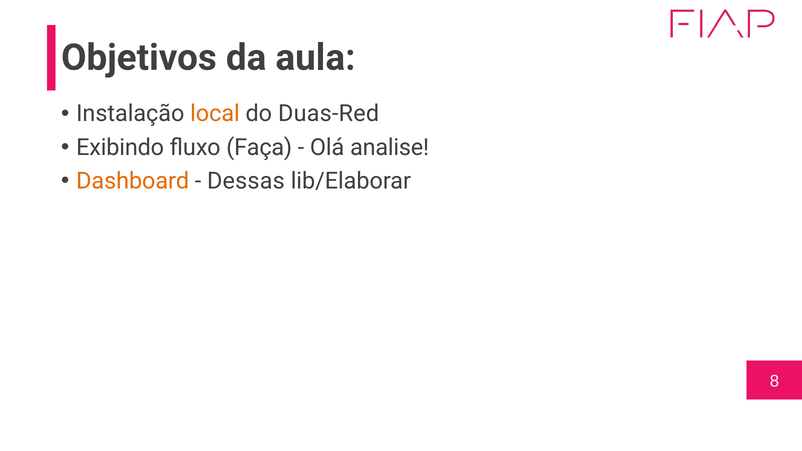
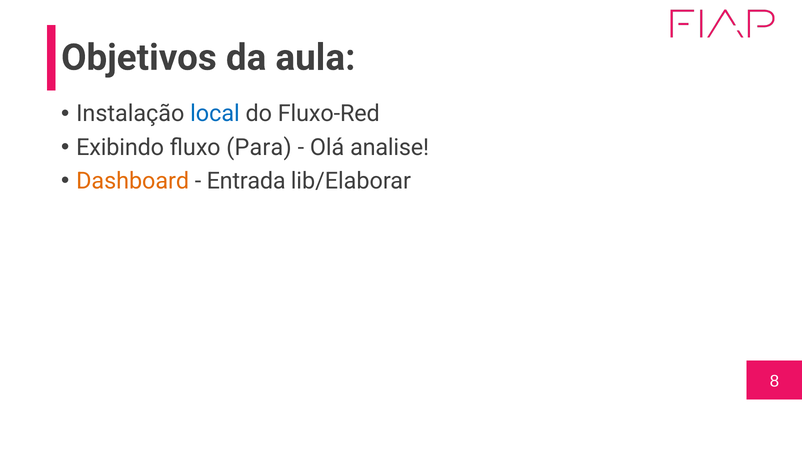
local colour: orange -> blue (215, 114)
Duas-Red: Duas-Red -> Fluxo-Red (329, 114)
Faça: Faça -> Para (259, 147)
Dessas: Dessas -> Entrada (246, 181)
